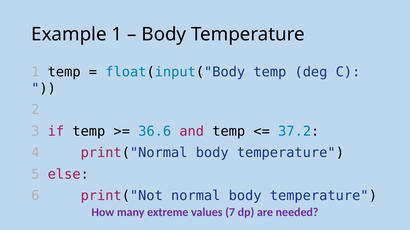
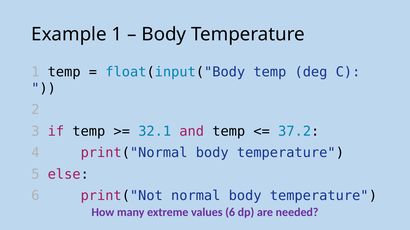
36.6: 36.6 -> 32.1 (155, 132)
values 7: 7 -> 6 (230, 213)
